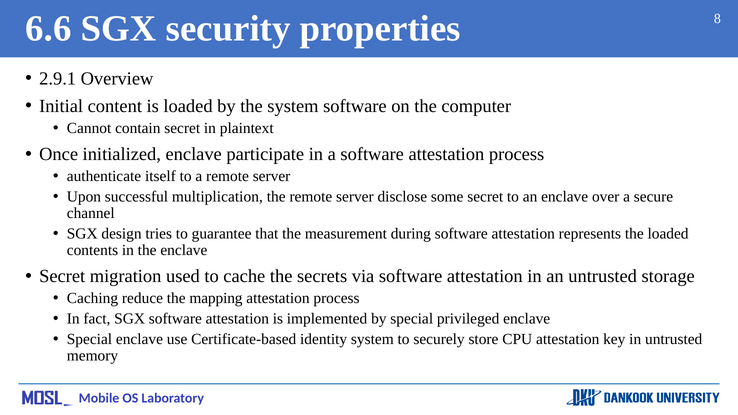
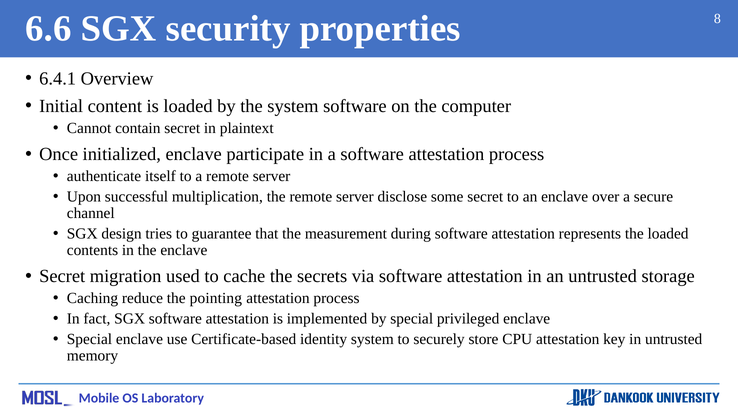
2.9.1: 2.9.1 -> 6.4.1 (58, 79)
mapping: mapping -> pointing (216, 298)
